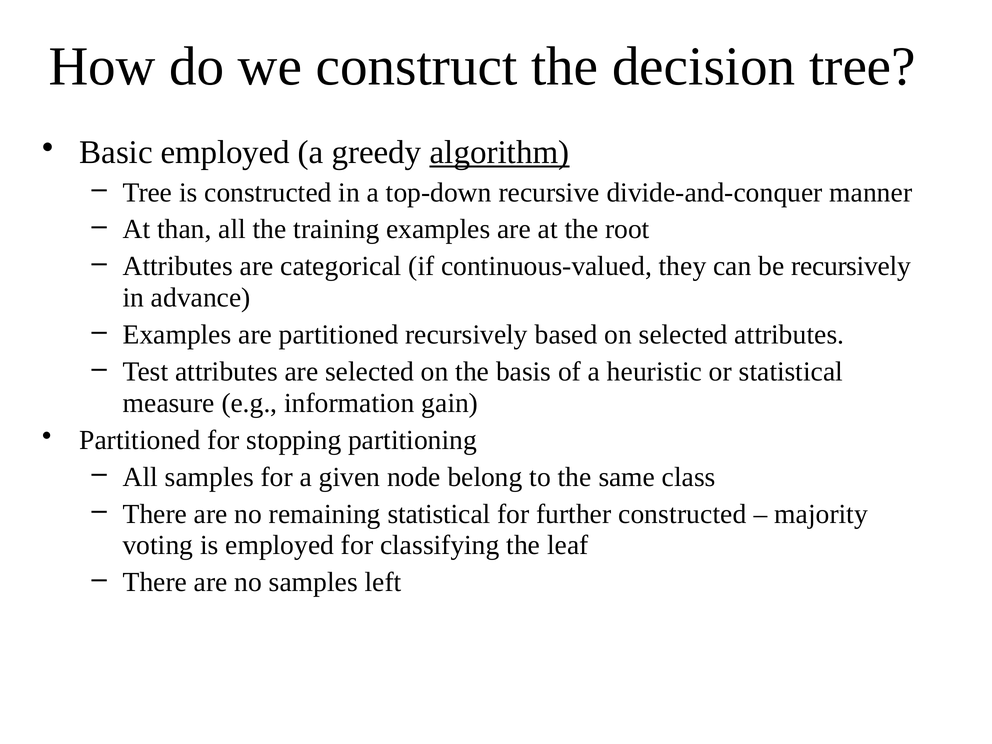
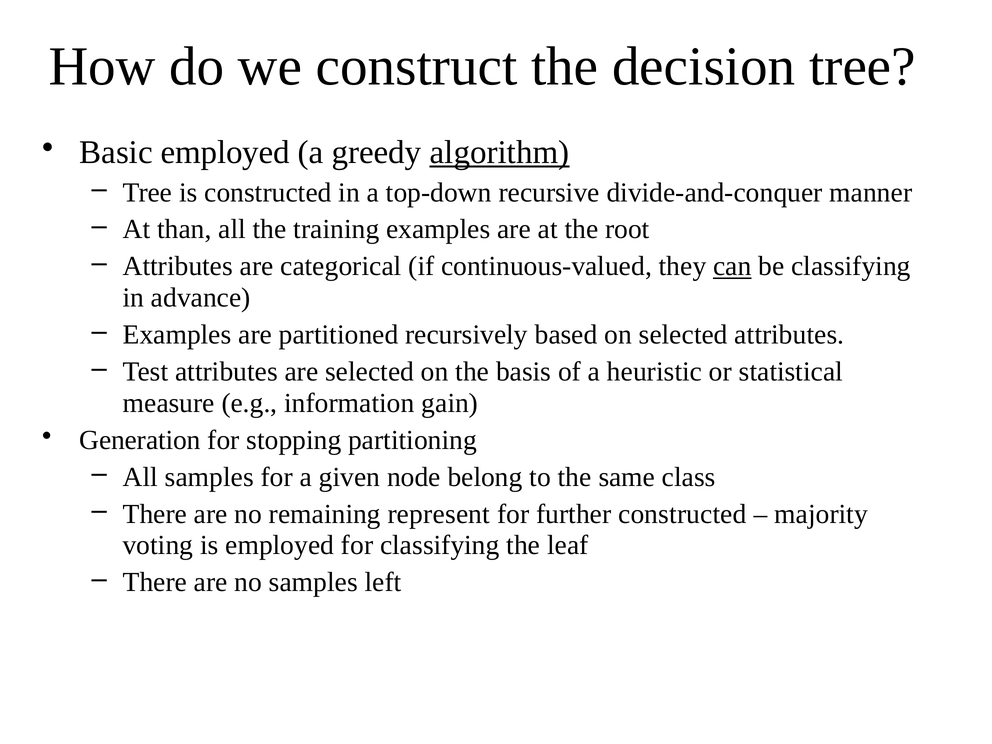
can underline: none -> present (732, 266)
be recursively: recursively -> classifying (851, 266)
Partitioned: Partitioned -> Generation (140, 440)
remaining statistical: statistical -> represent (439, 514)
